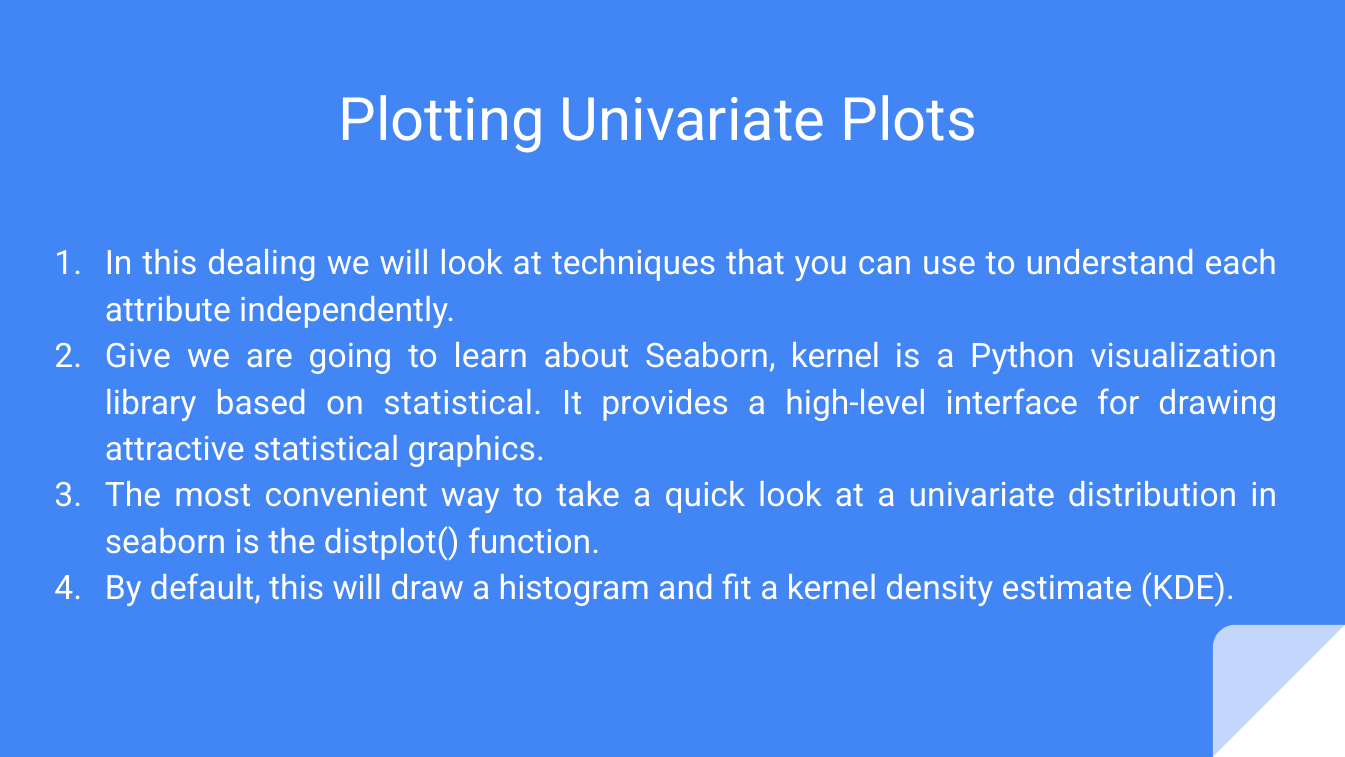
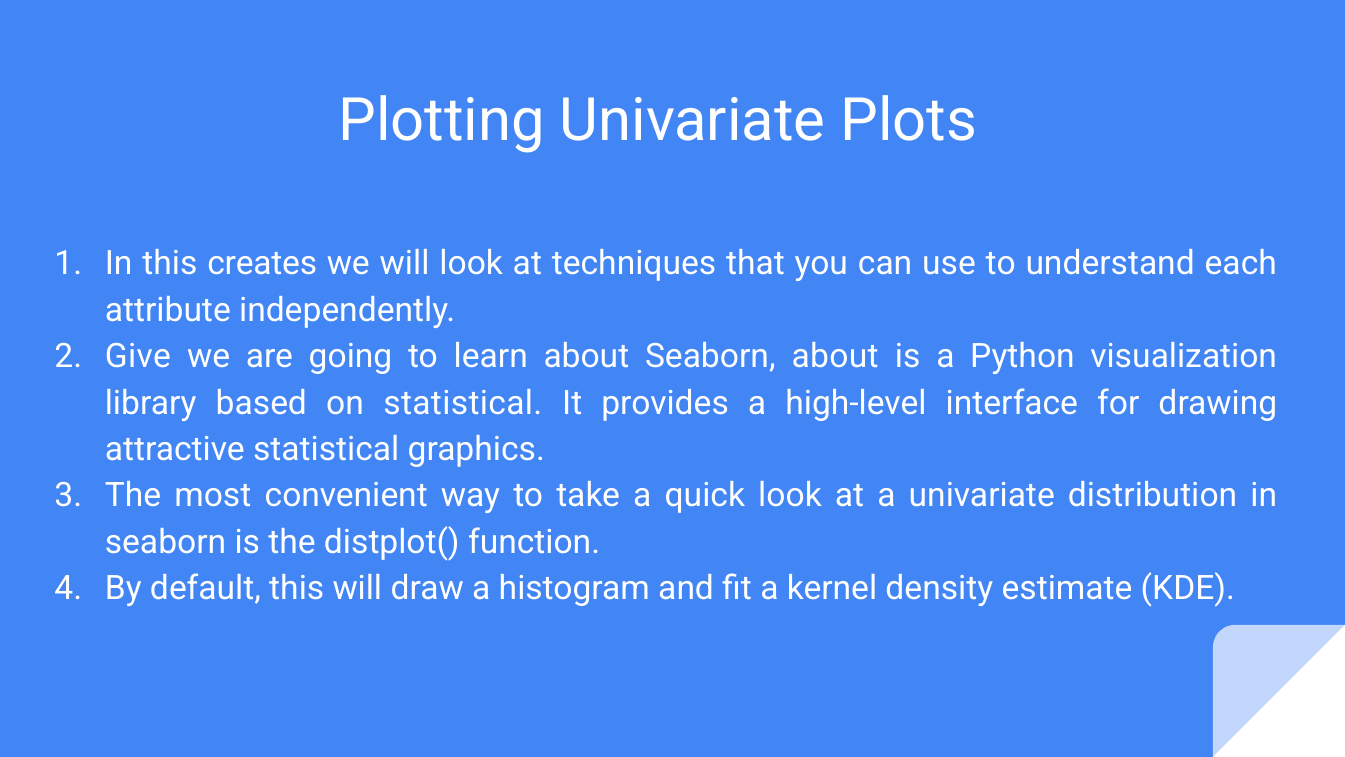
dealing: dealing -> creates (262, 264)
Seaborn kernel: kernel -> about (835, 356)
